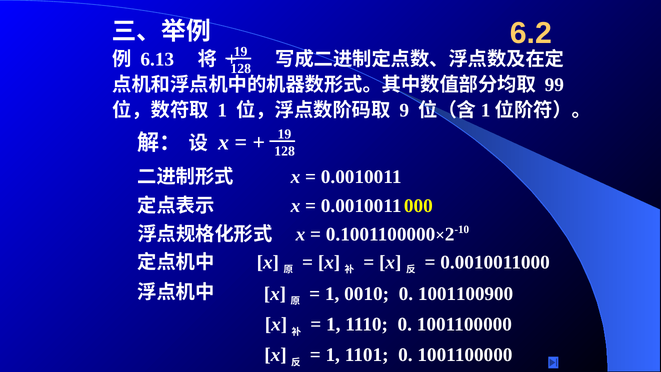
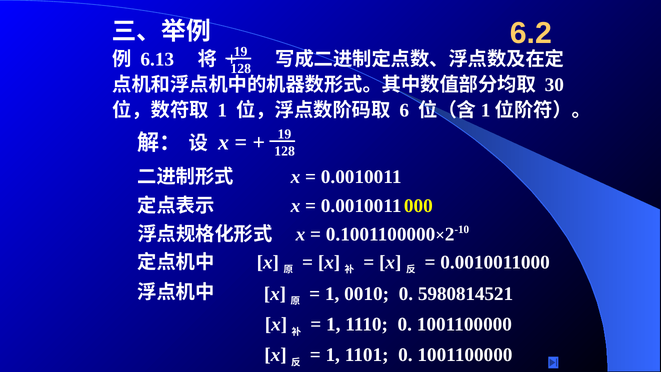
99: 99 -> 30 (554, 85)
9: 9 -> 6 (404, 110)
1001100900: 1001100900 -> 5980814521 (466, 294)
